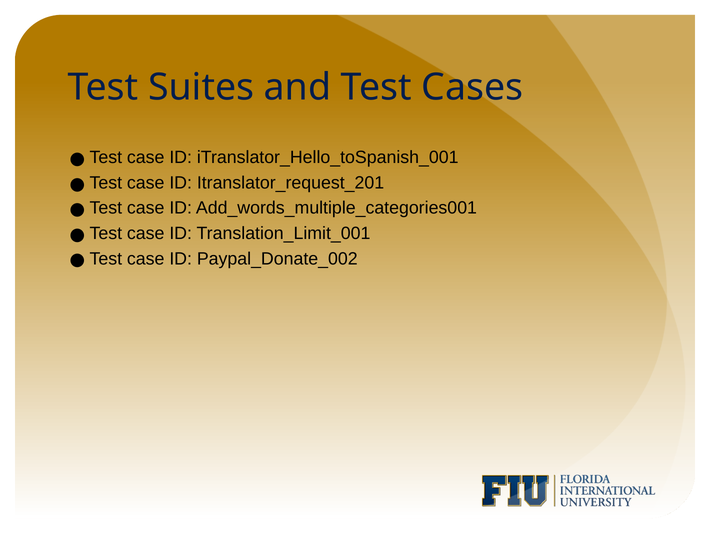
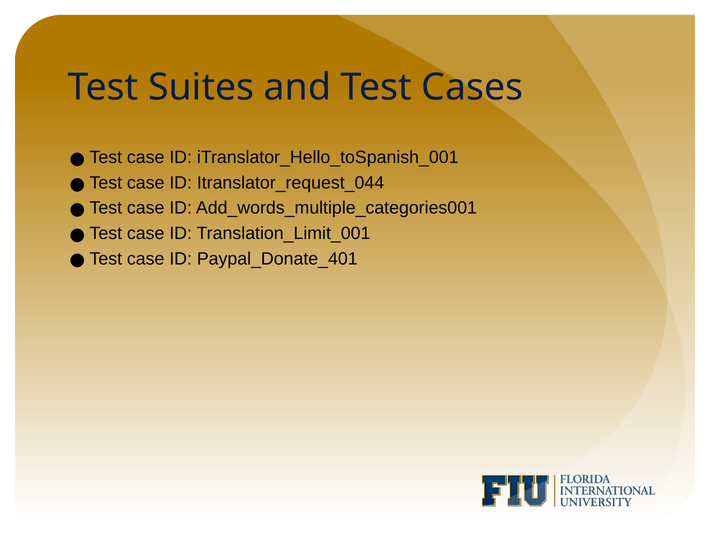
Itranslator_request_201: Itranslator_request_201 -> Itranslator_request_044 (291, 183)
Paypal_Donate_002: Paypal_Donate_002 -> Paypal_Donate_401 (277, 258)
